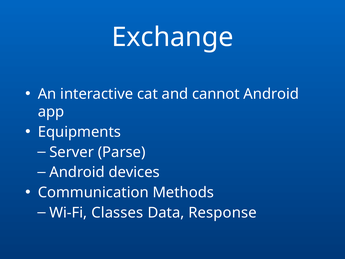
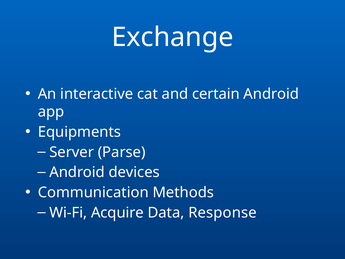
cannot: cannot -> certain (216, 94)
Classes: Classes -> Acquire (117, 212)
